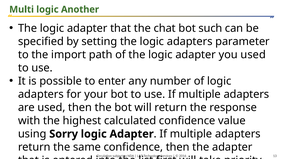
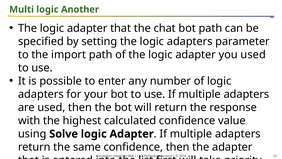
bot such: such -> path (210, 28)
Sorry: Sorry -> Solve (64, 134)
